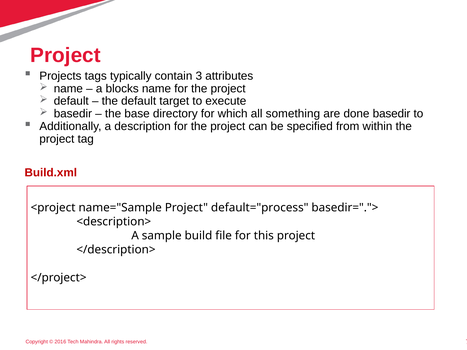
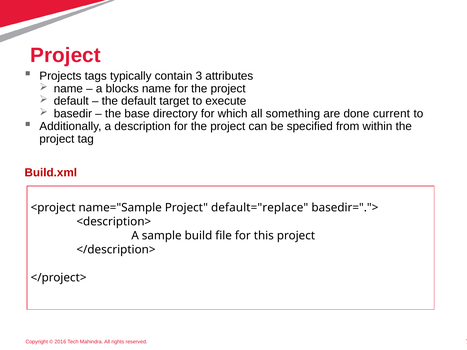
done basedir: basedir -> current (391, 114)
default="process: default="process -> default="replace (260, 208)
